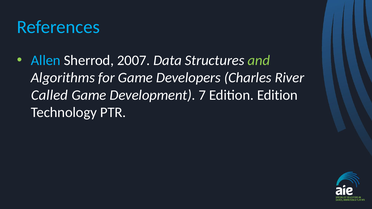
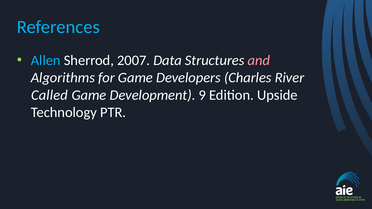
and colour: light green -> pink (259, 60)
7: 7 -> 9 (202, 95)
Edition Edition: Edition -> Upside (277, 95)
